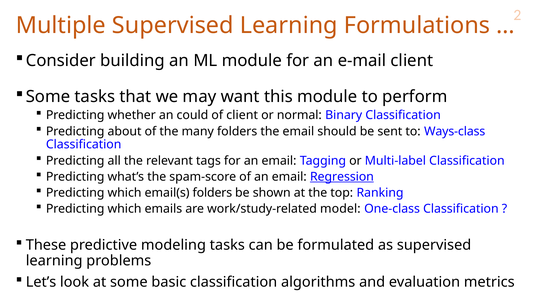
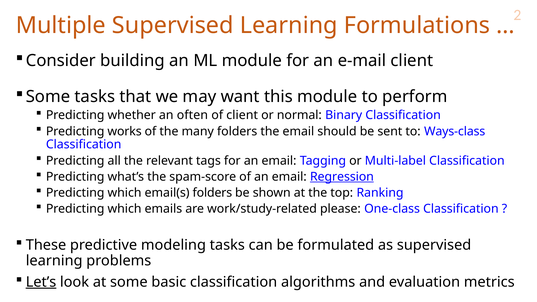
could: could -> often (192, 115)
about: about -> works (125, 131)
model: model -> please (340, 209)
Let’s underline: none -> present (41, 282)
